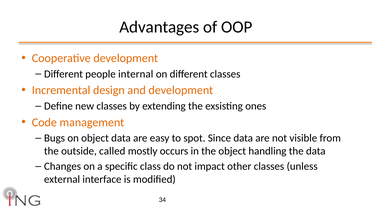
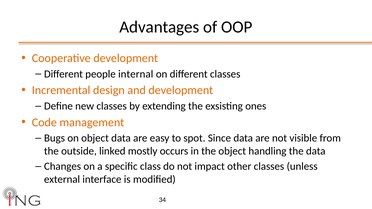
called: called -> linked (112, 151)
